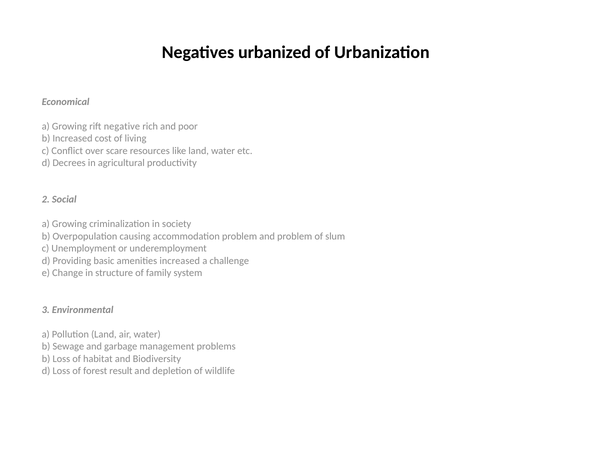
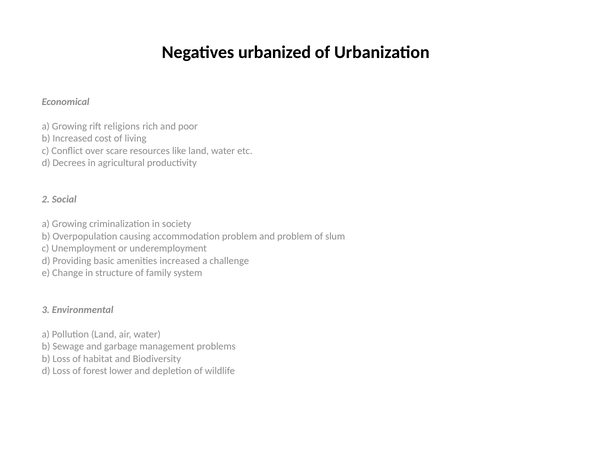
negative: negative -> religions (122, 126)
result: result -> lower (121, 371)
